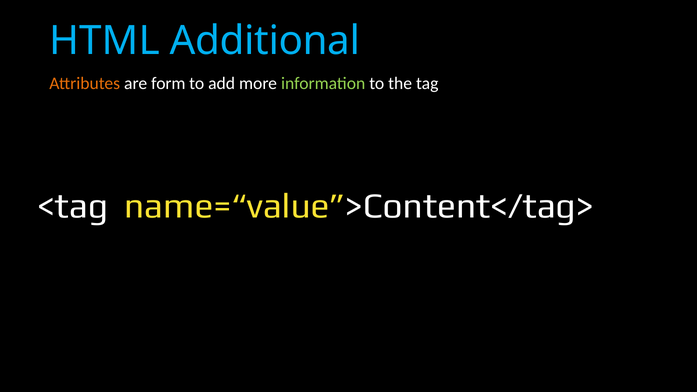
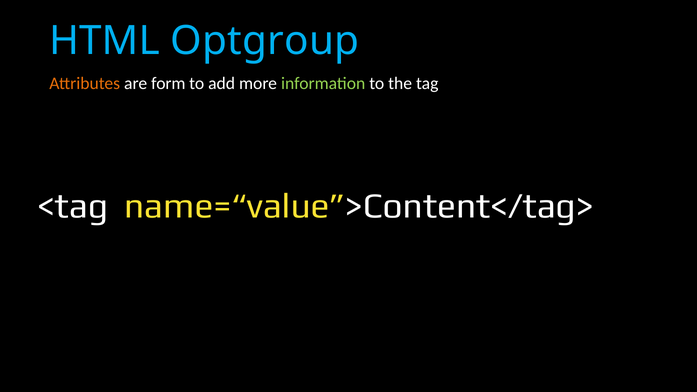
Additional: Additional -> Optgroup (265, 41)
